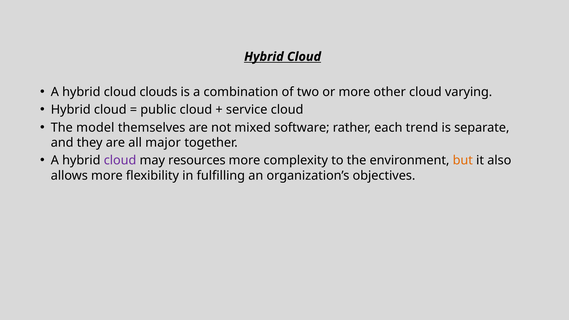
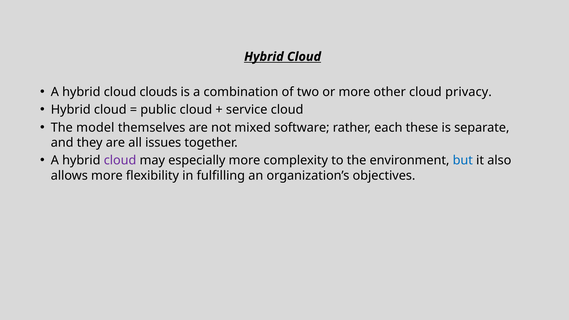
varying: varying -> privacy (468, 92)
trend: trend -> these (422, 128)
major: major -> issues (163, 143)
resources: resources -> especially (197, 160)
but colour: orange -> blue (463, 160)
